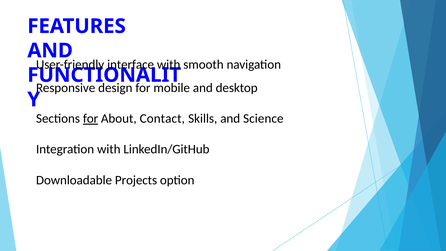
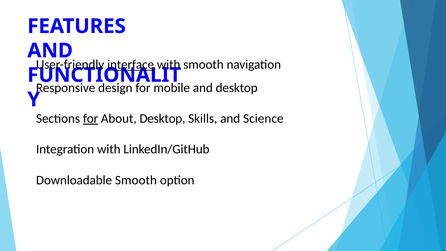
interface underline: none -> present (131, 65)
About Contact: Contact -> Desktop (162, 118)
Downloadable Projects: Projects -> Smooth (136, 180)
